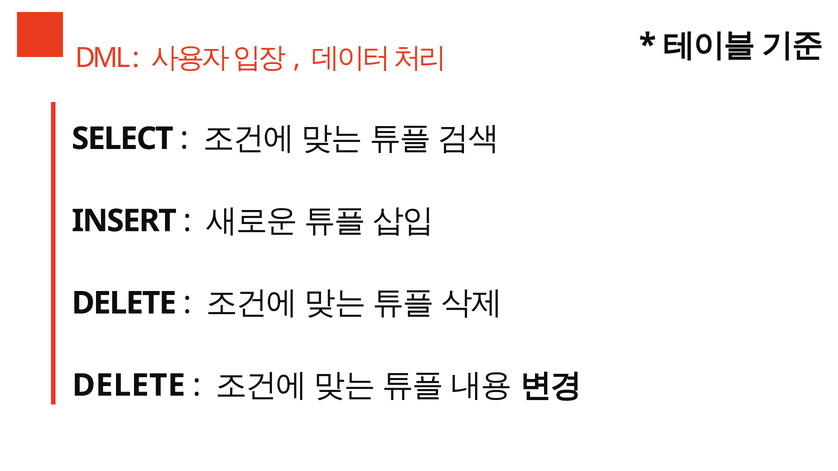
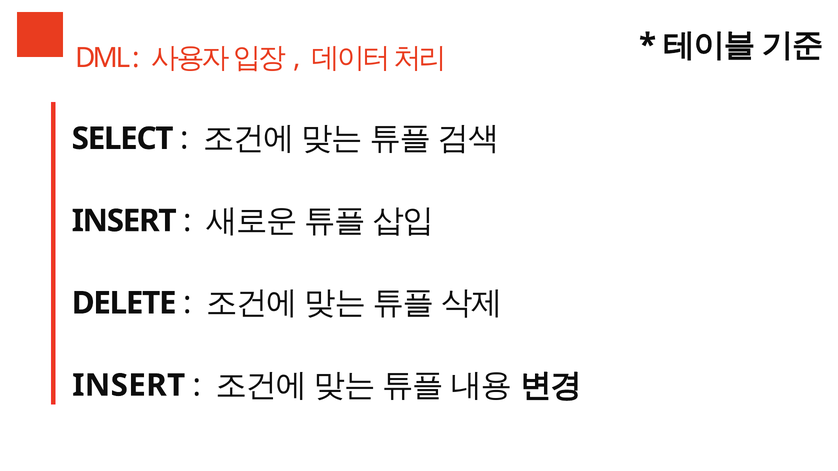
DELETE: DELETE -> INSERT (129, 386)
